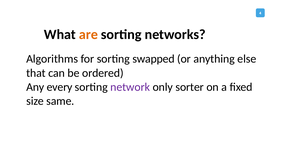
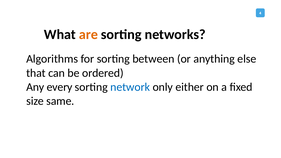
swapped: swapped -> between (153, 59)
network colour: purple -> blue (130, 87)
sorter: sorter -> either (190, 87)
